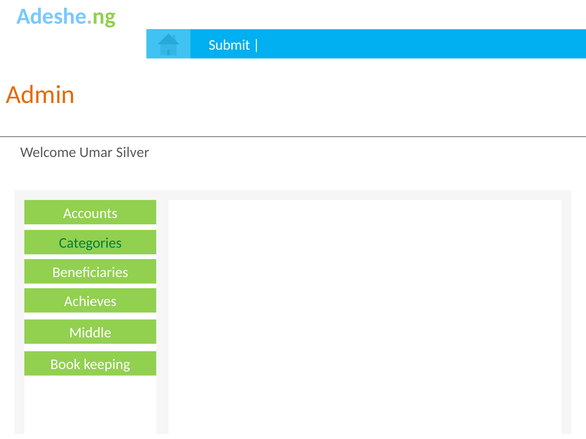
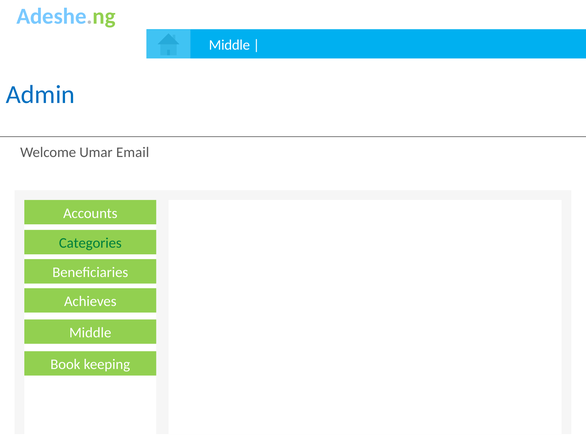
Submit: Submit -> Middle (229, 45)
Admin colour: orange -> blue (40, 95)
Silver: Silver -> Email (133, 152)
